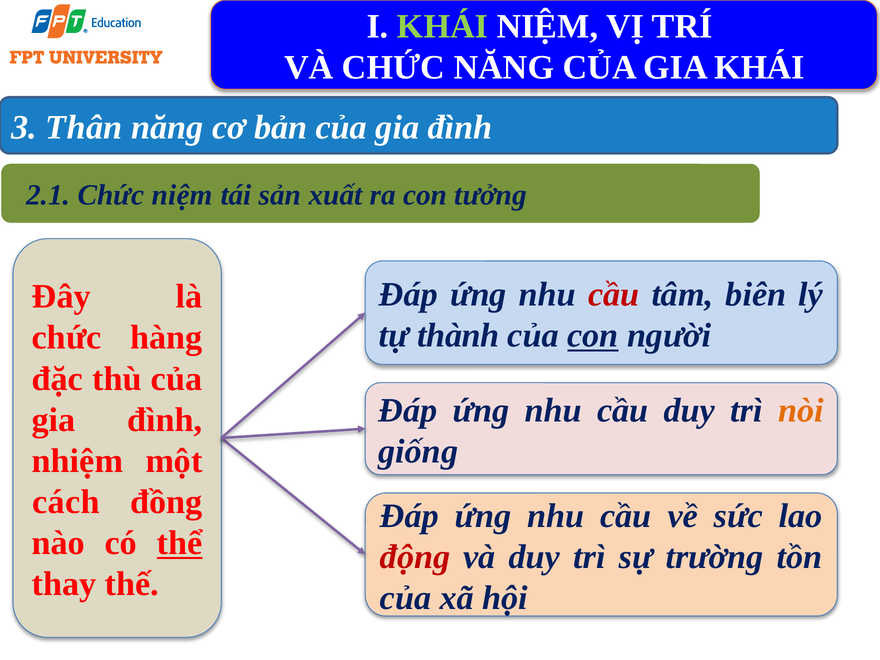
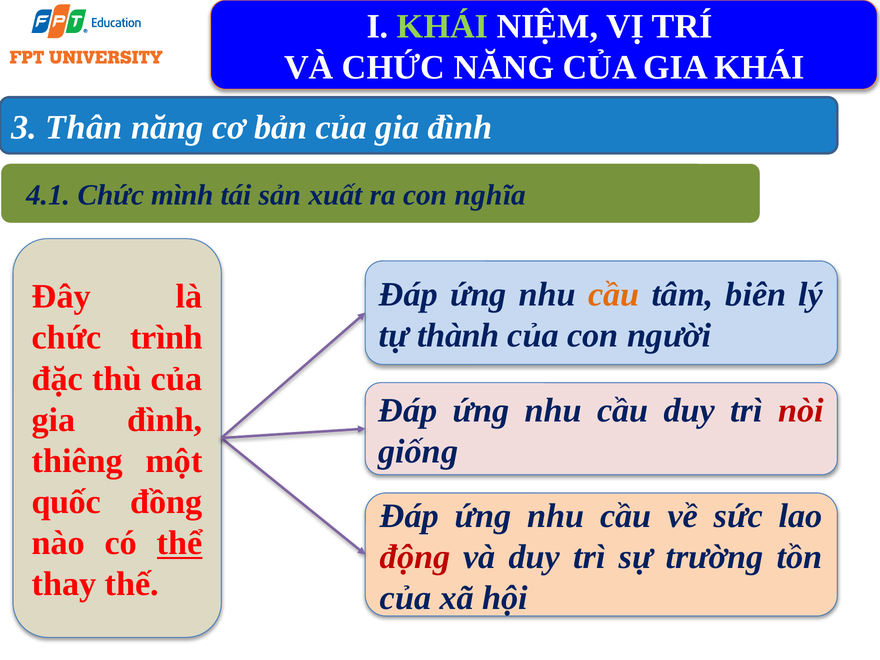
2.1: 2.1 -> 4.1 (48, 195)
Chức niệm: niệm -> mình (182, 195)
tưởng: tưởng -> nghĩa (491, 195)
cầu colour: red -> orange (614, 294)
con underline: present -> none (593, 336)
hàng: hàng -> trình (167, 338)
nòi colour: orange -> red (801, 411)
nhiệm: nhiệm -> thiêng (77, 461)
cách: cách -> quốc (66, 502)
